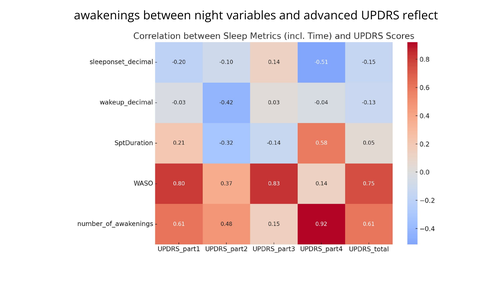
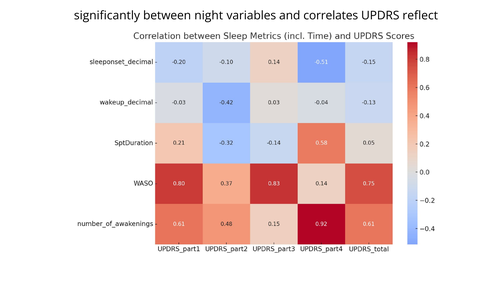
awakenings: awakenings -> significantly (107, 15)
advanced: advanced -> correlates (331, 15)
